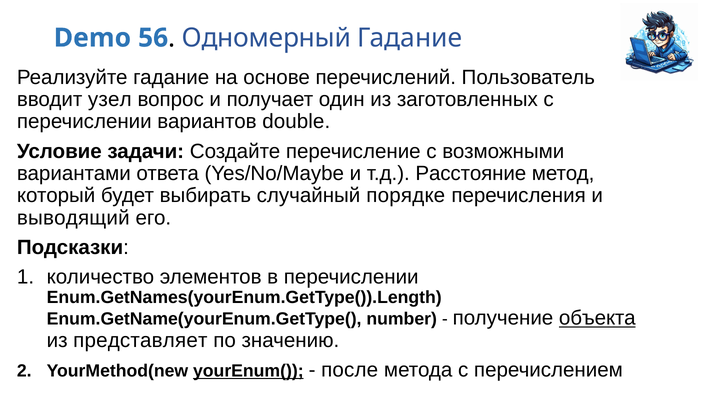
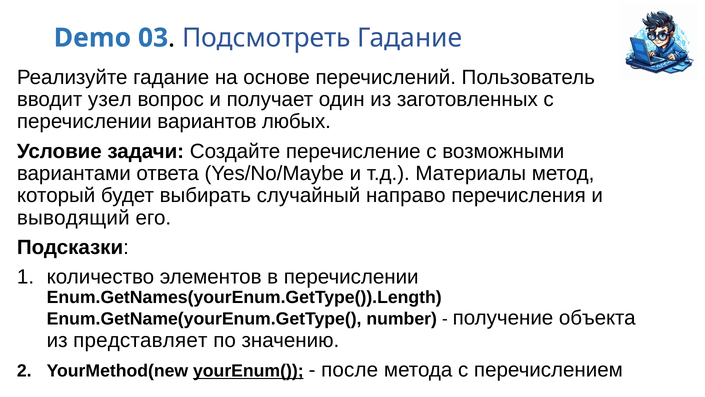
56: 56 -> 03 (153, 38)
Одномерный: Одномерный -> Подсмотреть (266, 38)
double: double -> любых (296, 122)
Расстояние: Расстояние -> Материалы (471, 173)
порядке: порядке -> направо (406, 195)
объекта underline: present -> none (597, 318)
